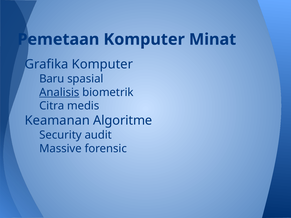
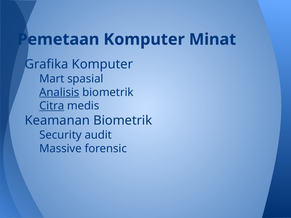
Baru: Baru -> Mart (52, 79)
Citra underline: none -> present (52, 106)
Keamanan Algoritme: Algoritme -> Biometrik (123, 121)
